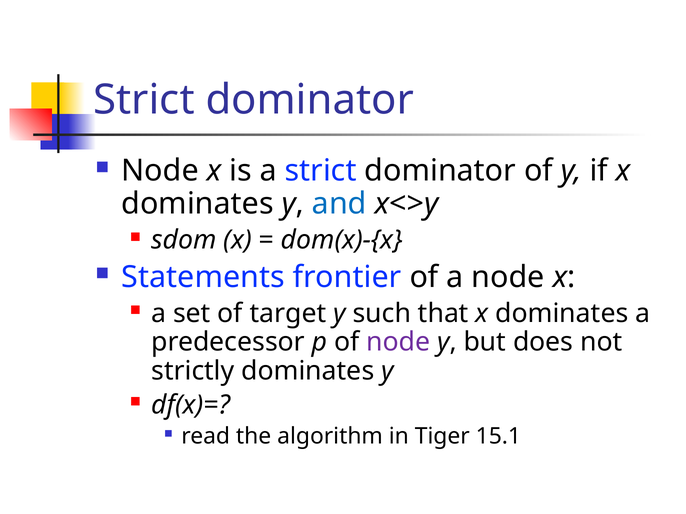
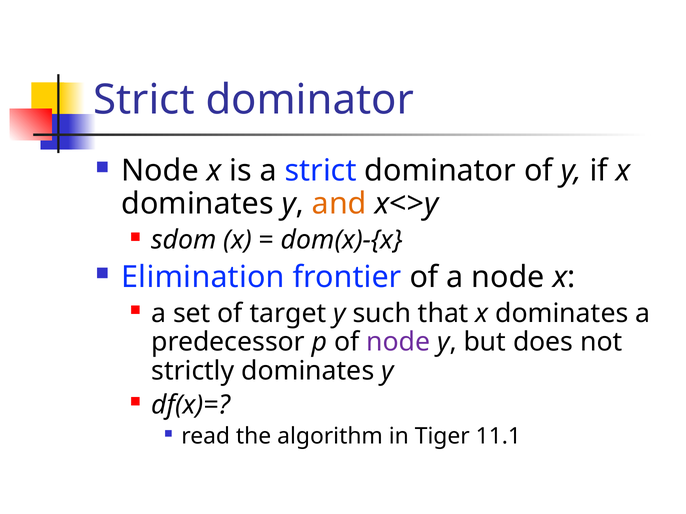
and colour: blue -> orange (339, 204)
Statements: Statements -> Elimination (203, 277)
15.1: 15.1 -> 11.1 (498, 437)
